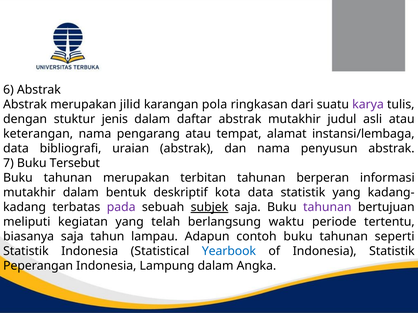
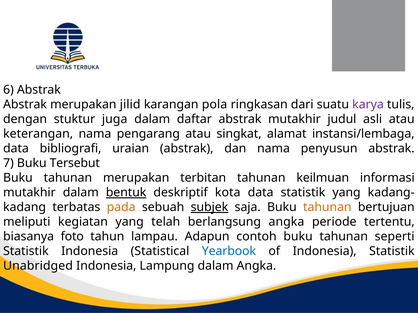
jenis: jenis -> juga (115, 119)
tempat: tempat -> singkat (239, 134)
berperan: berperan -> keilmuan (323, 178)
bentuk underline: none -> present (126, 193)
pada colour: purple -> orange (121, 208)
tahunan colour: purple -> orange (327, 208)
berlangsung waktu: waktu -> angka (286, 222)
biasanya saja: saja -> foto (72, 237)
Peperangan: Peperangan -> Unabridged (38, 266)
